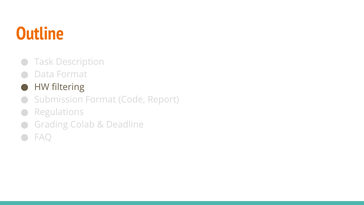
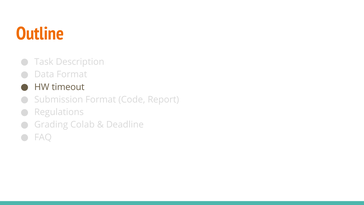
filtering: filtering -> timeout (68, 87)
